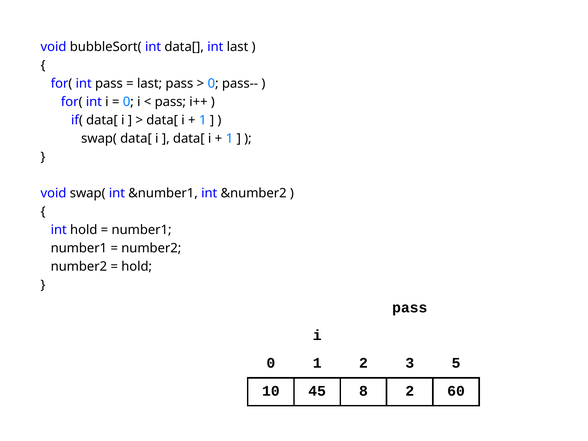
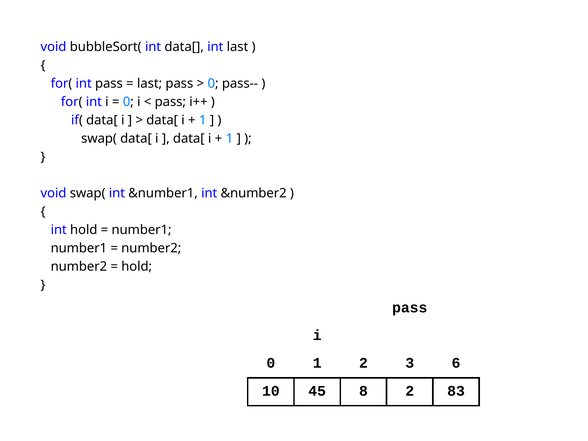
5: 5 -> 6 (456, 363)
60: 60 -> 83 (456, 391)
